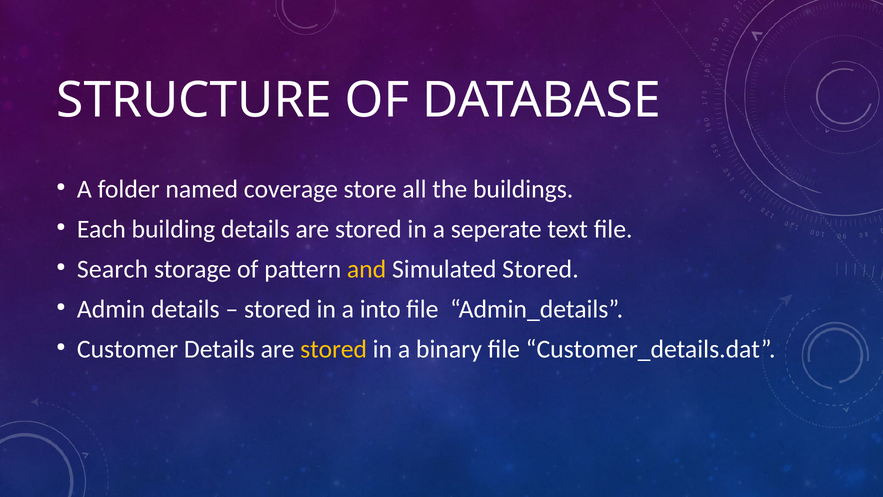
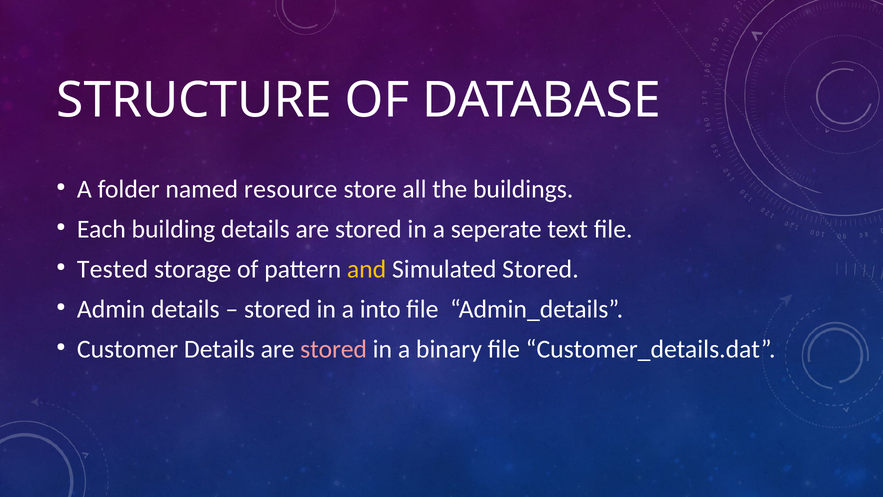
coverage: coverage -> resource (291, 189)
Search: Search -> Tested (113, 269)
stored colour: yellow -> pink (334, 349)
